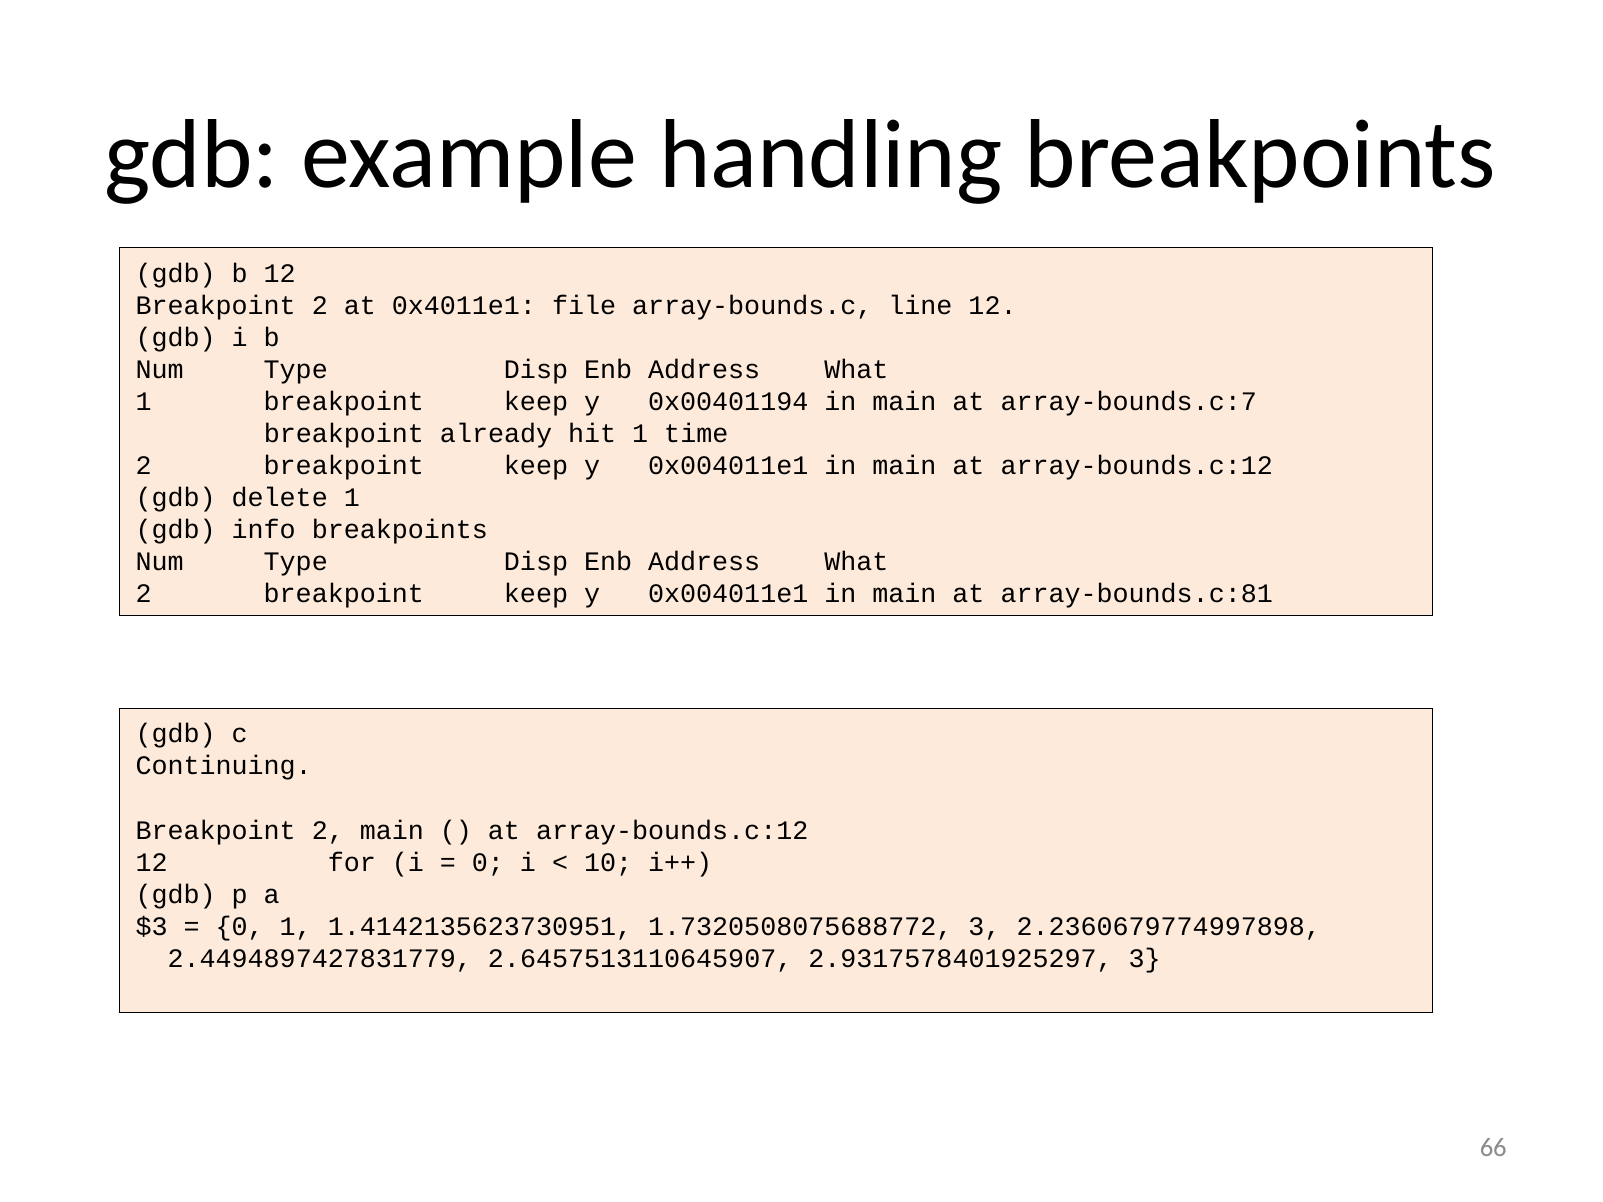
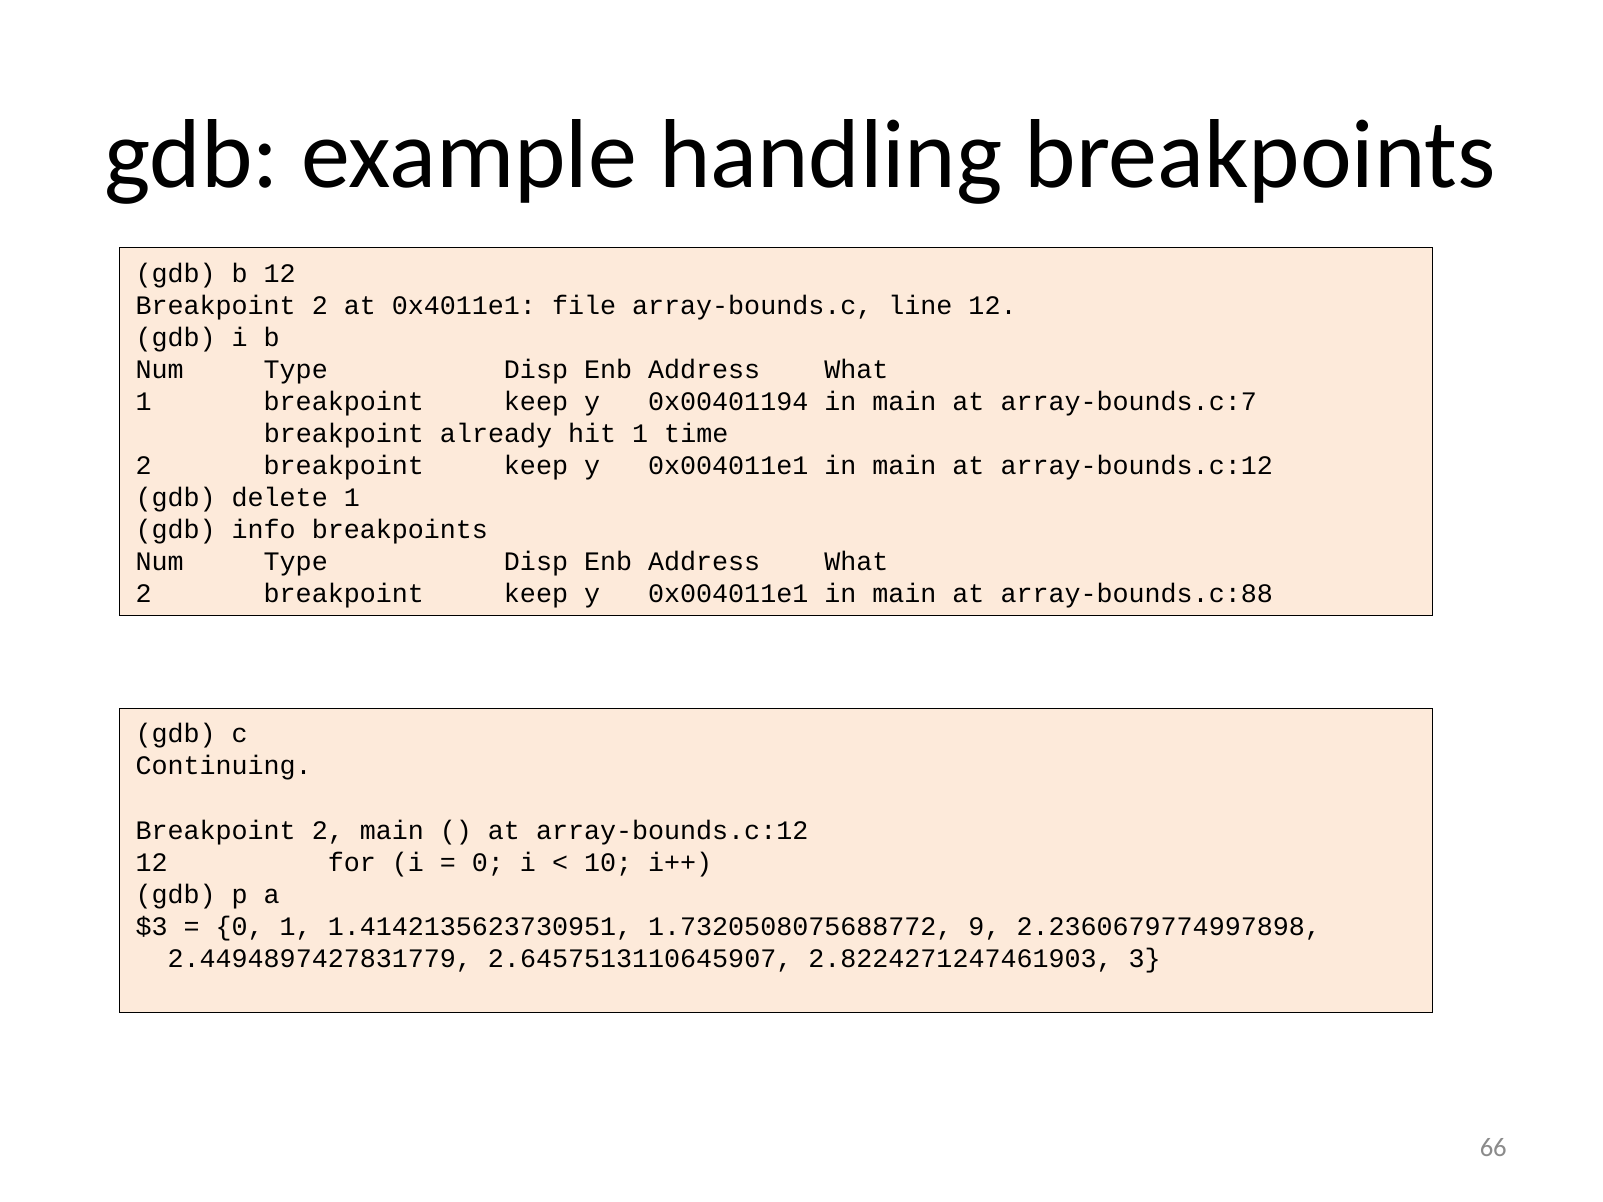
array-bounds.c:81: array-bounds.c:81 -> array-bounds.c:88 (1137, 594)
1.7320508075688772 3: 3 -> 9 (985, 927)
2.9317578401925297: 2.9317578401925297 -> 2.8224271247461903 (961, 959)
